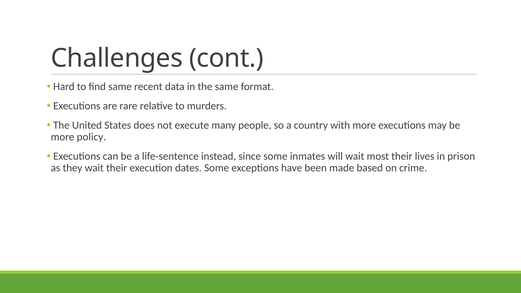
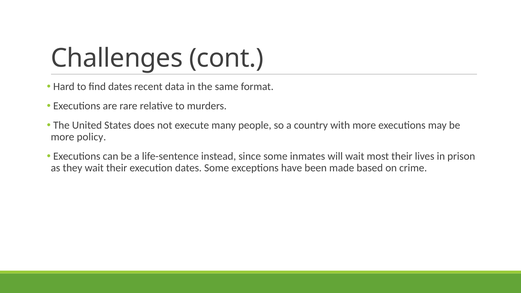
find same: same -> dates (120, 87)
